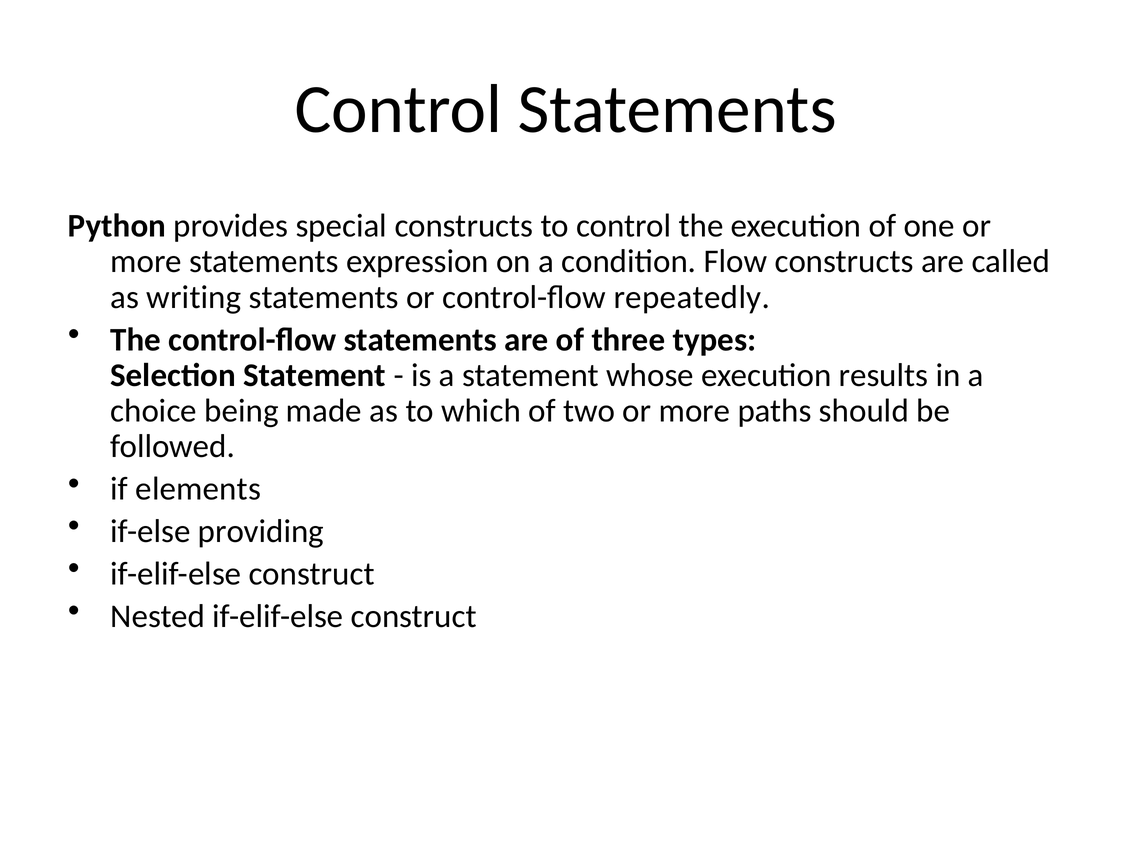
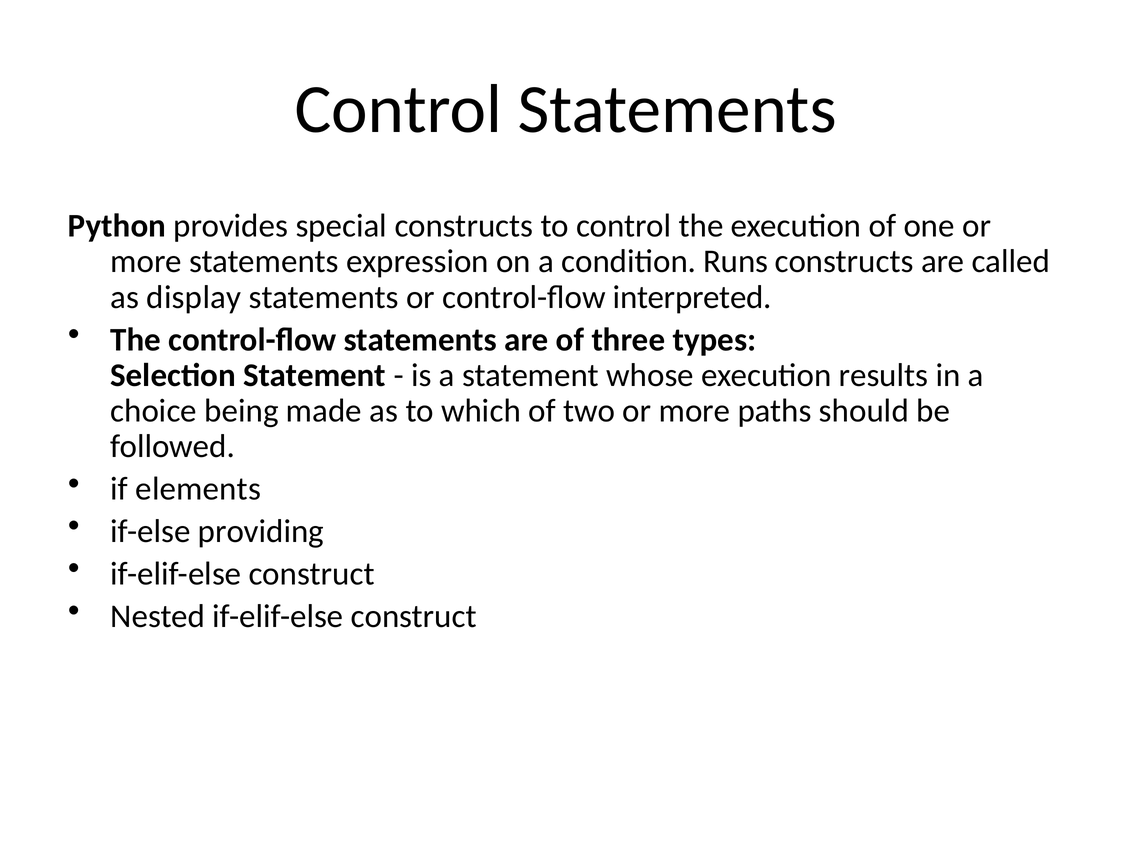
Flow: Flow -> Runs (736, 262)
writing: writing -> display (194, 297)
repeatedly: repeatedly -> interpreted (692, 297)
